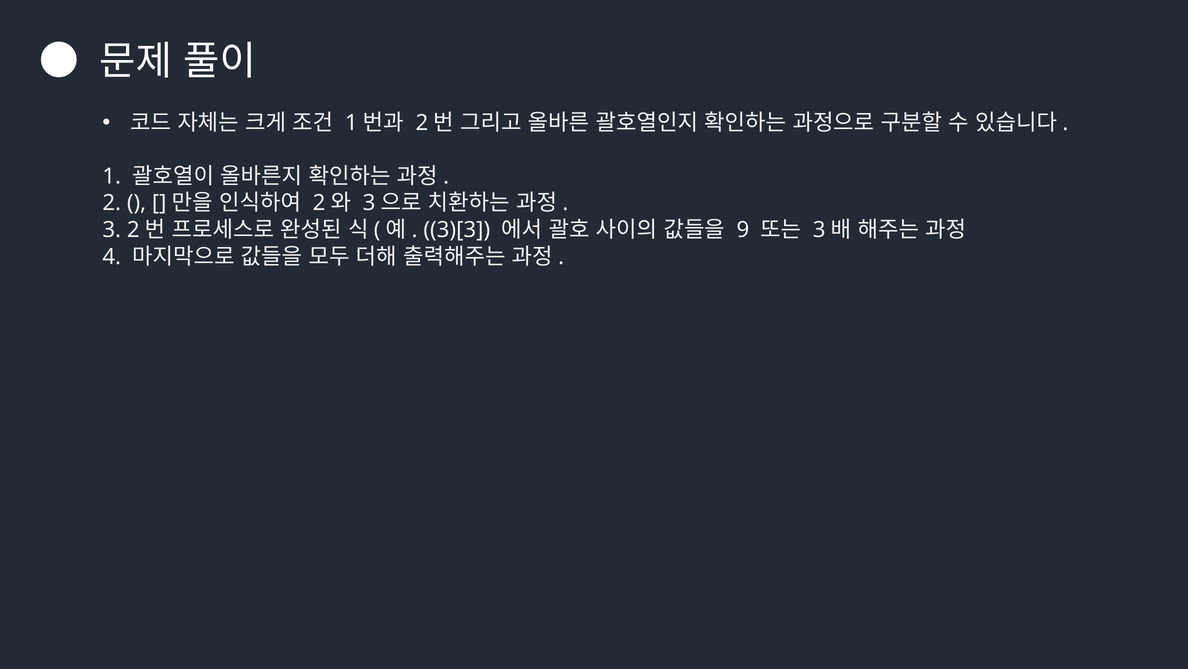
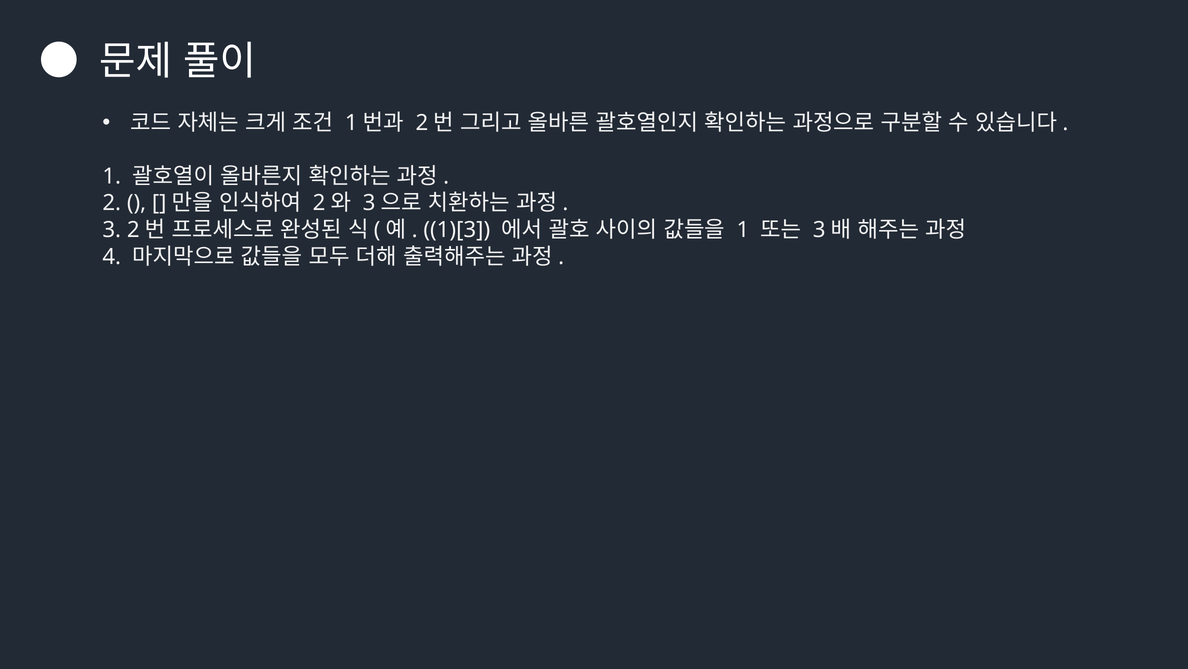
3)[3: 3)[3 -> 1)[3 (457, 230)
9: 9 -> 1 (743, 230)
